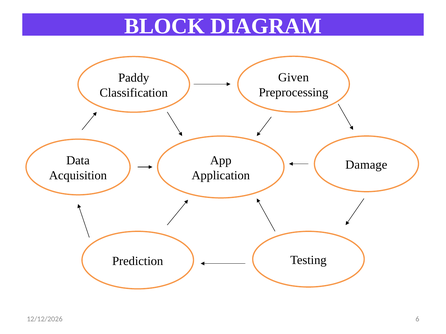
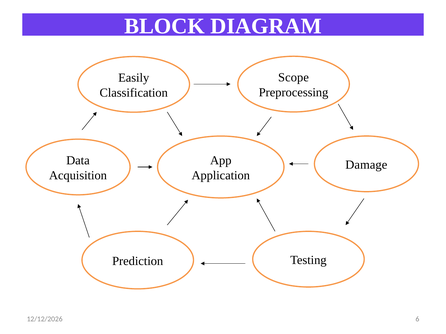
Given: Given -> Scope (294, 78)
Paddy: Paddy -> Easily (134, 78)
